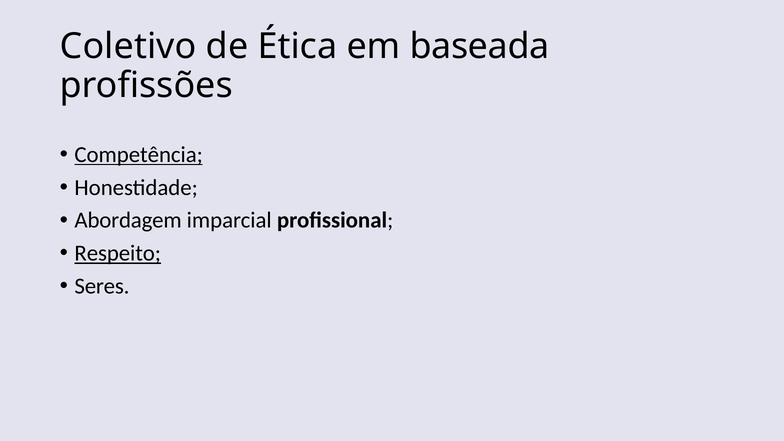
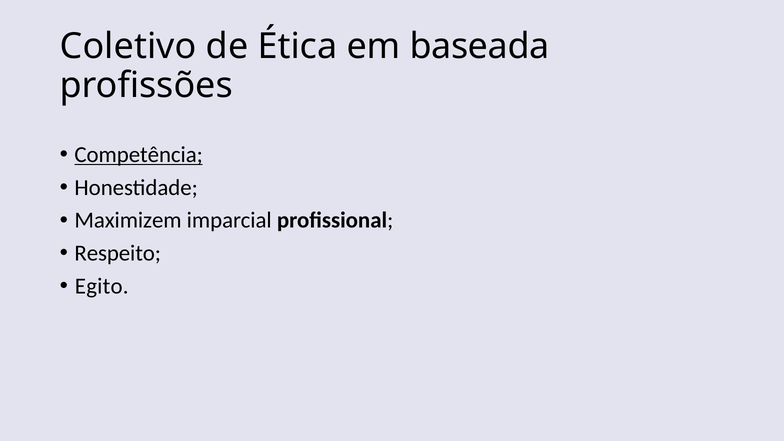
Abordagem: Abordagem -> Maximizem (128, 220)
Respeito underline: present -> none (118, 253)
Seres: Seres -> Egito (102, 286)
